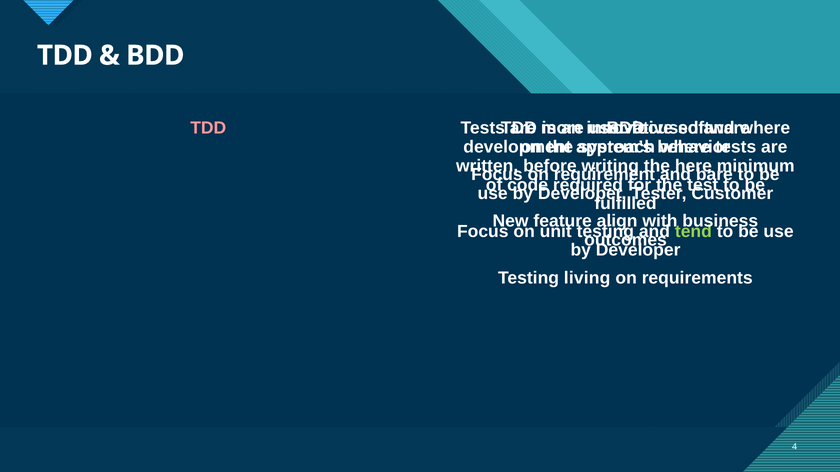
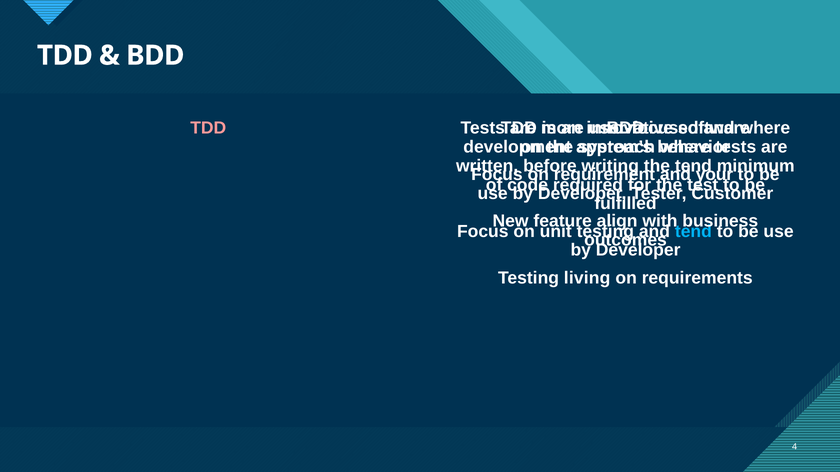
the here: here -> tend (693, 166)
bare: bare -> your (714, 175)
tend colour: light green -> light blue (693, 232)
